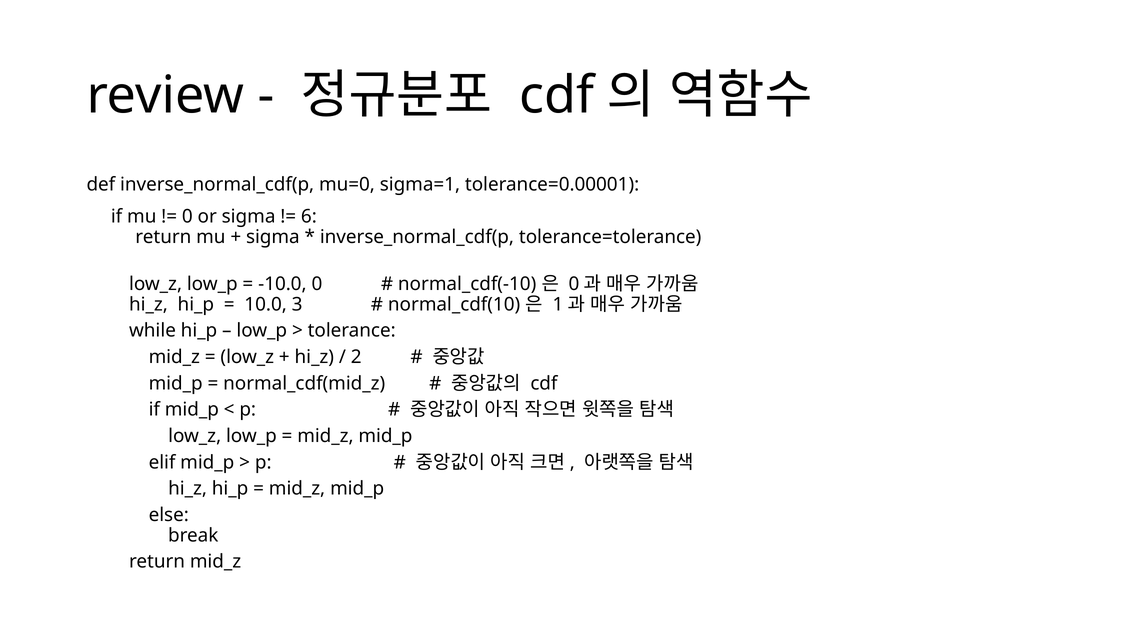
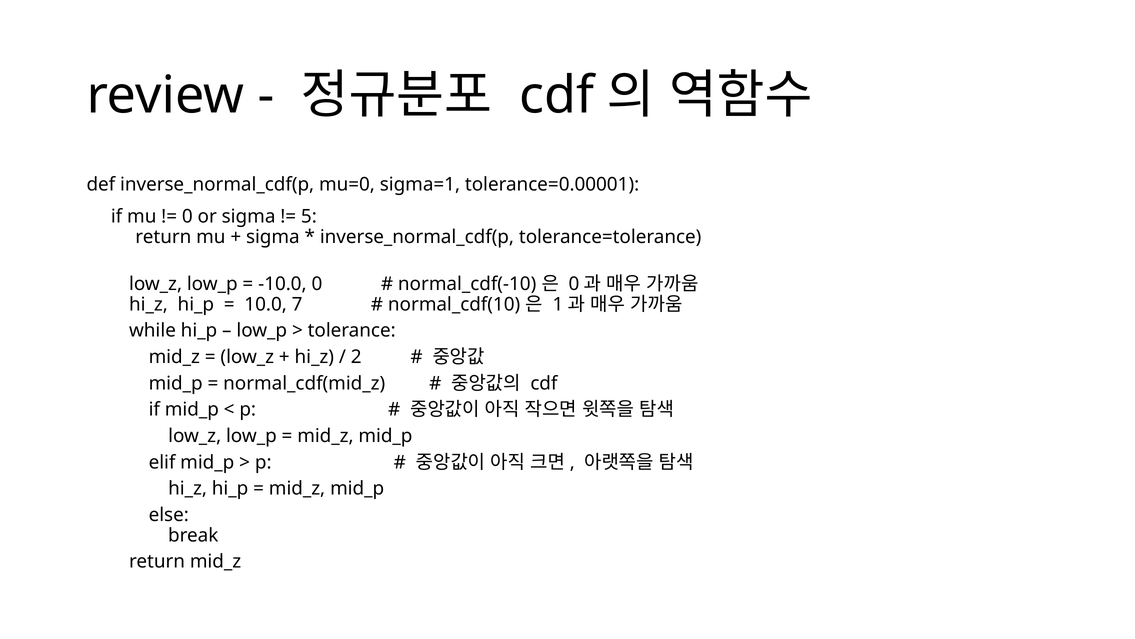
6: 6 -> 5 (309, 217)
3: 3 -> 7 (297, 304)
